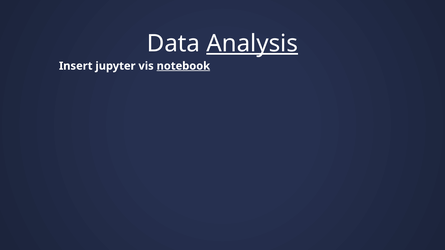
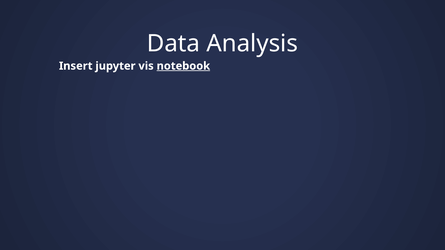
Analysis underline: present -> none (252, 44)
